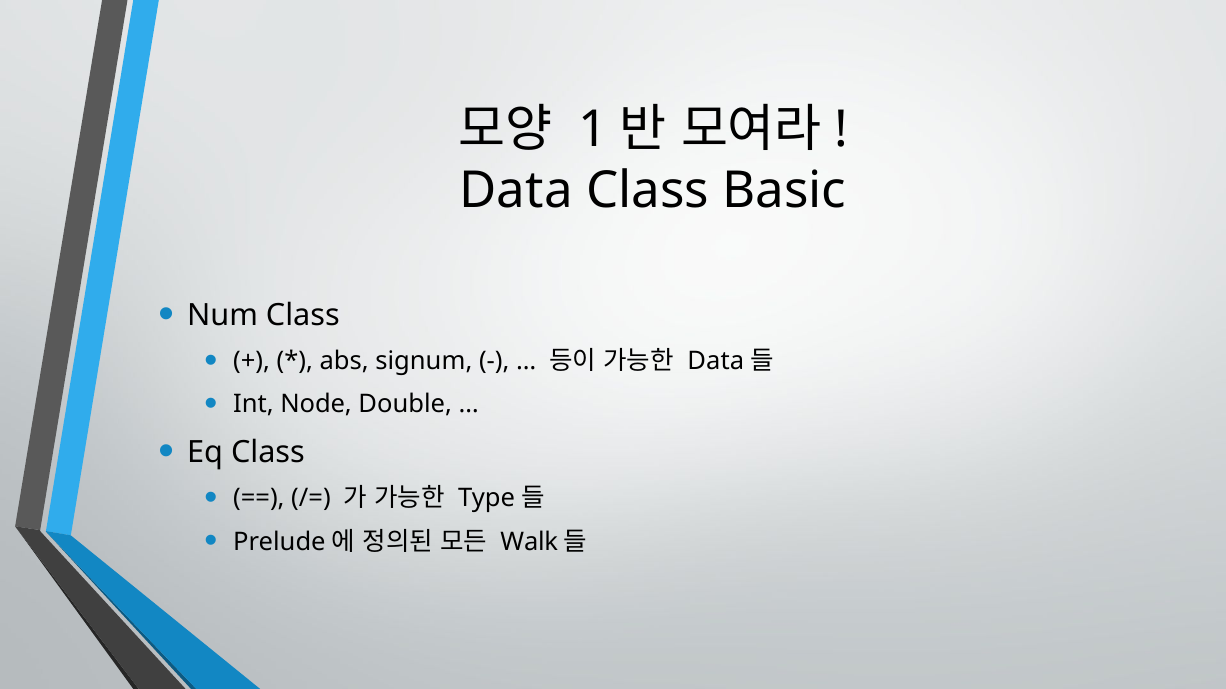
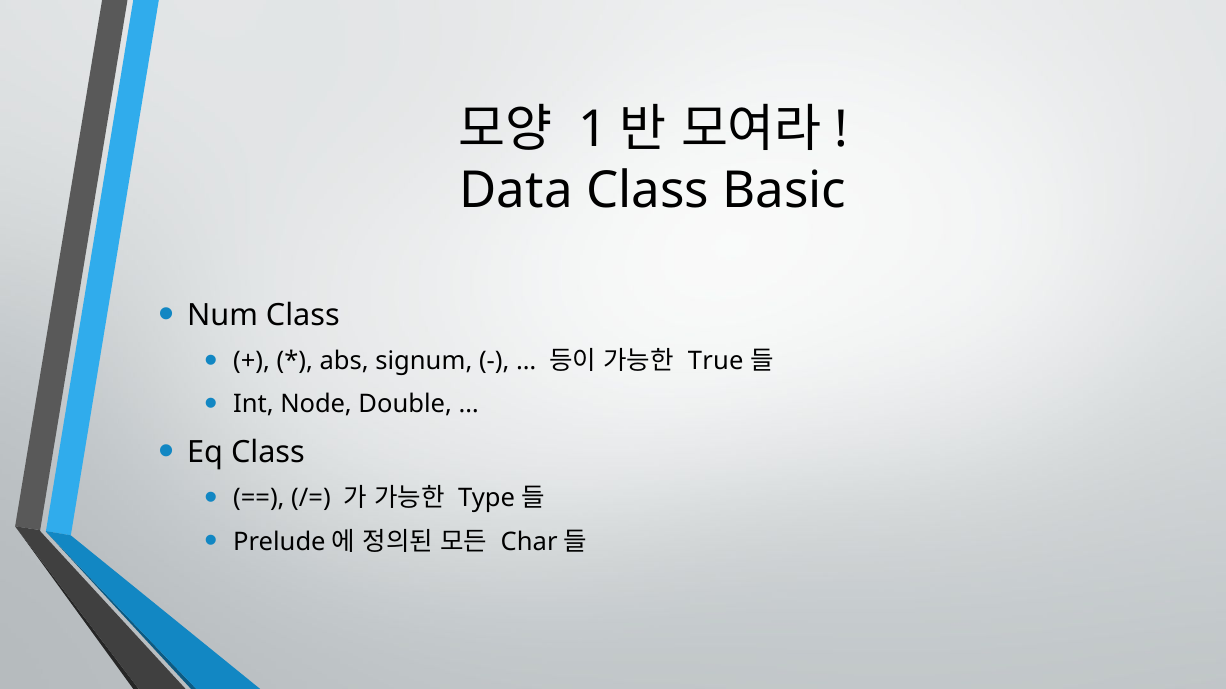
Data: Data -> True (716, 361)
Walk: Walk -> Char (529, 542)
